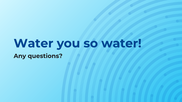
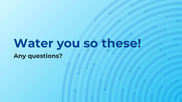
so water: water -> these (121, 44)
